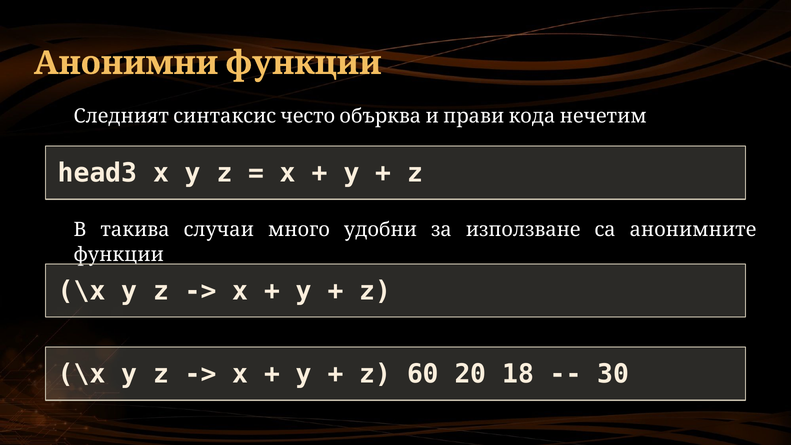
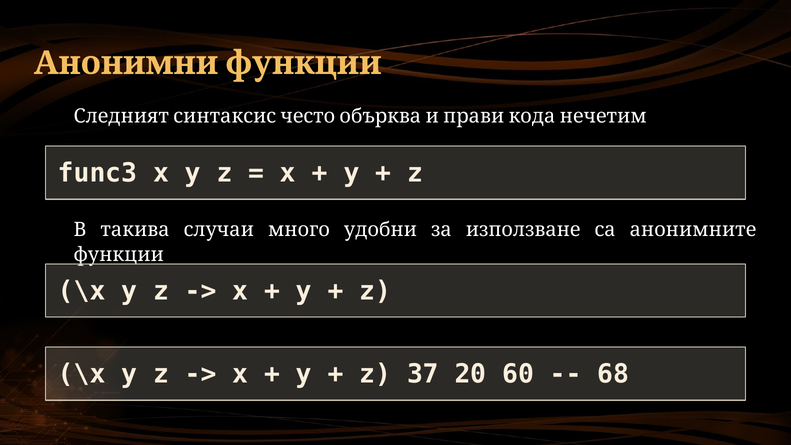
head3: head3 -> func3 (98, 173)
60: 60 -> 37 (423, 374)
18: 18 -> 60 (518, 374)
30: 30 -> 68 (613, 374)
